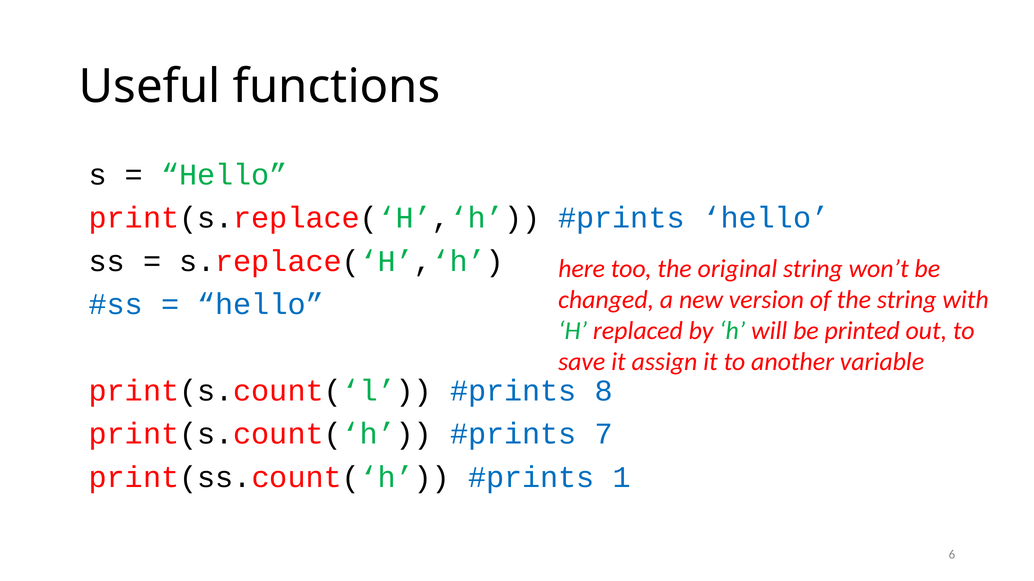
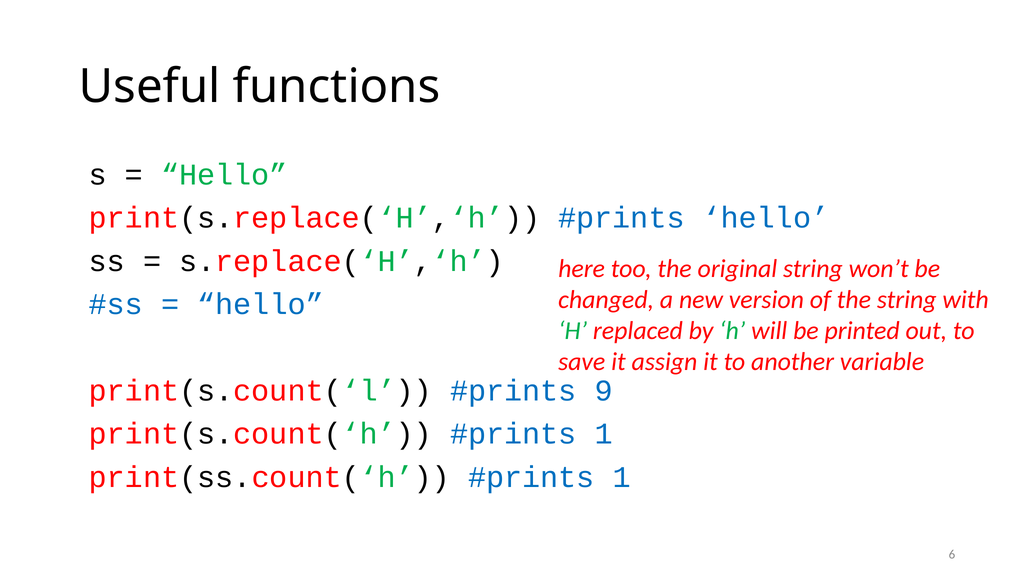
8: 8 -> 9 (604, 391)
7: 7 -> 1 (604, 434)
